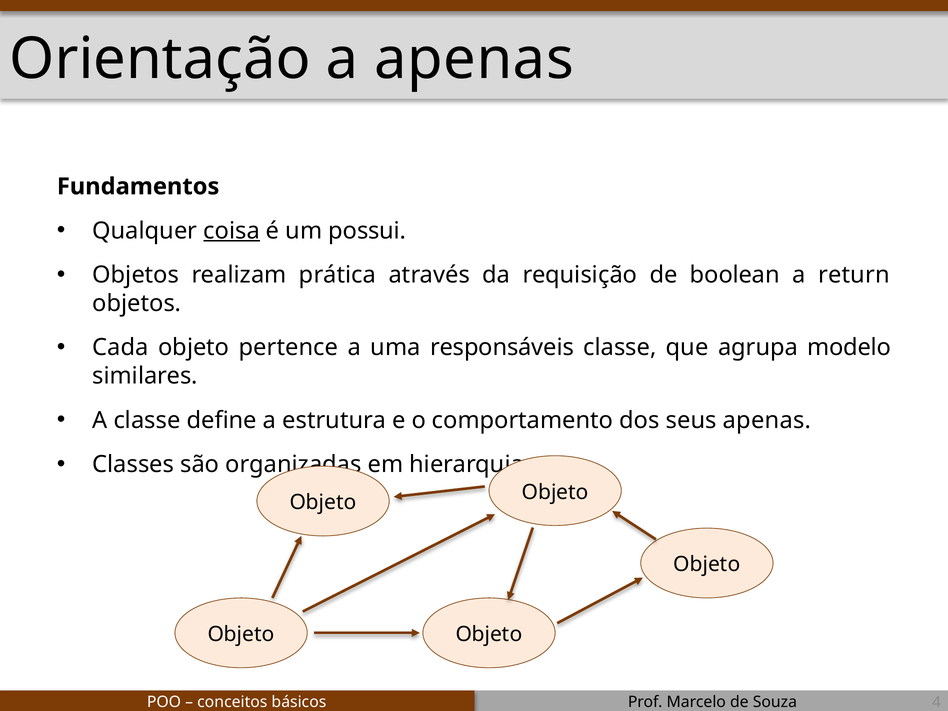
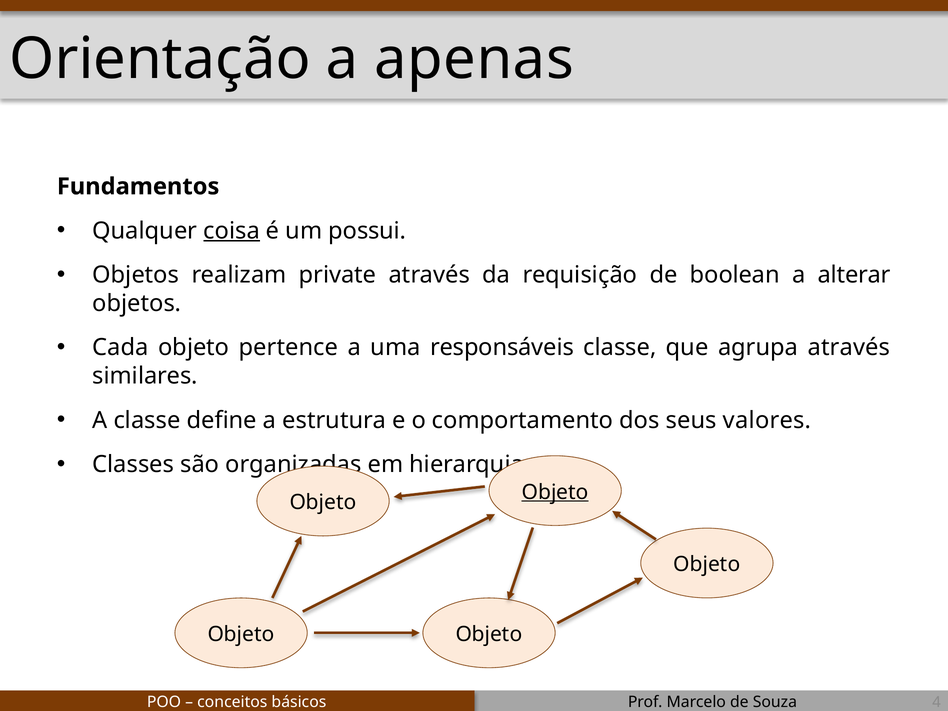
prática: prática -> private (338, 275)
return: return -> alterar (854, 275)
agrupa modelo: modelo -> através (849, 348)
seus apenas: apenas -> valores (767, 420)
Objeto underline: none -> present (555, 492)
